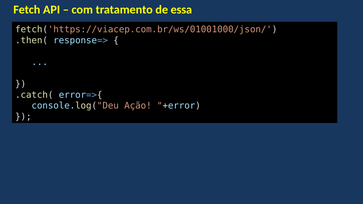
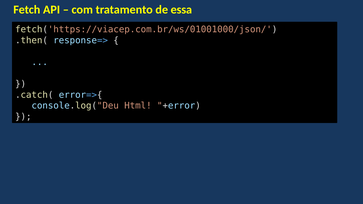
Ação: Ação -> Html (138, 106)
